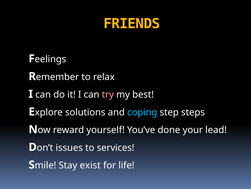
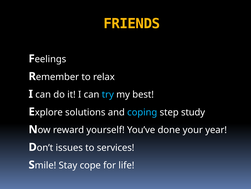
try colour: pink -> light blue (108, 94)
steps: steps -> study (193, 112)
lead: lead -> year (216, 130)
exist: exist -> cope (90, 165)
